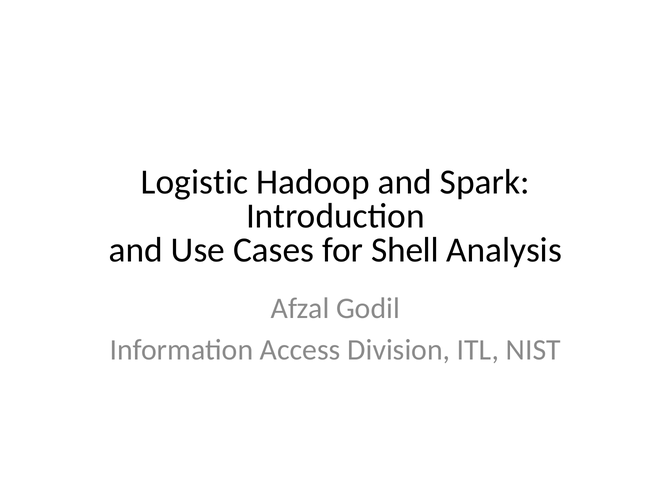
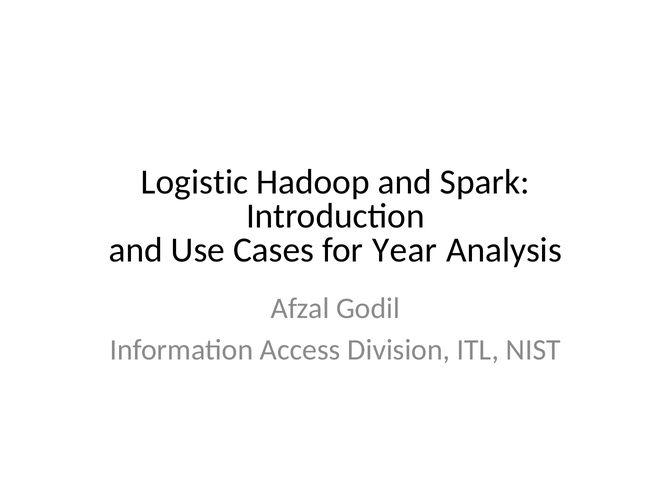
Shell: Shell -> Year (405, 250)
